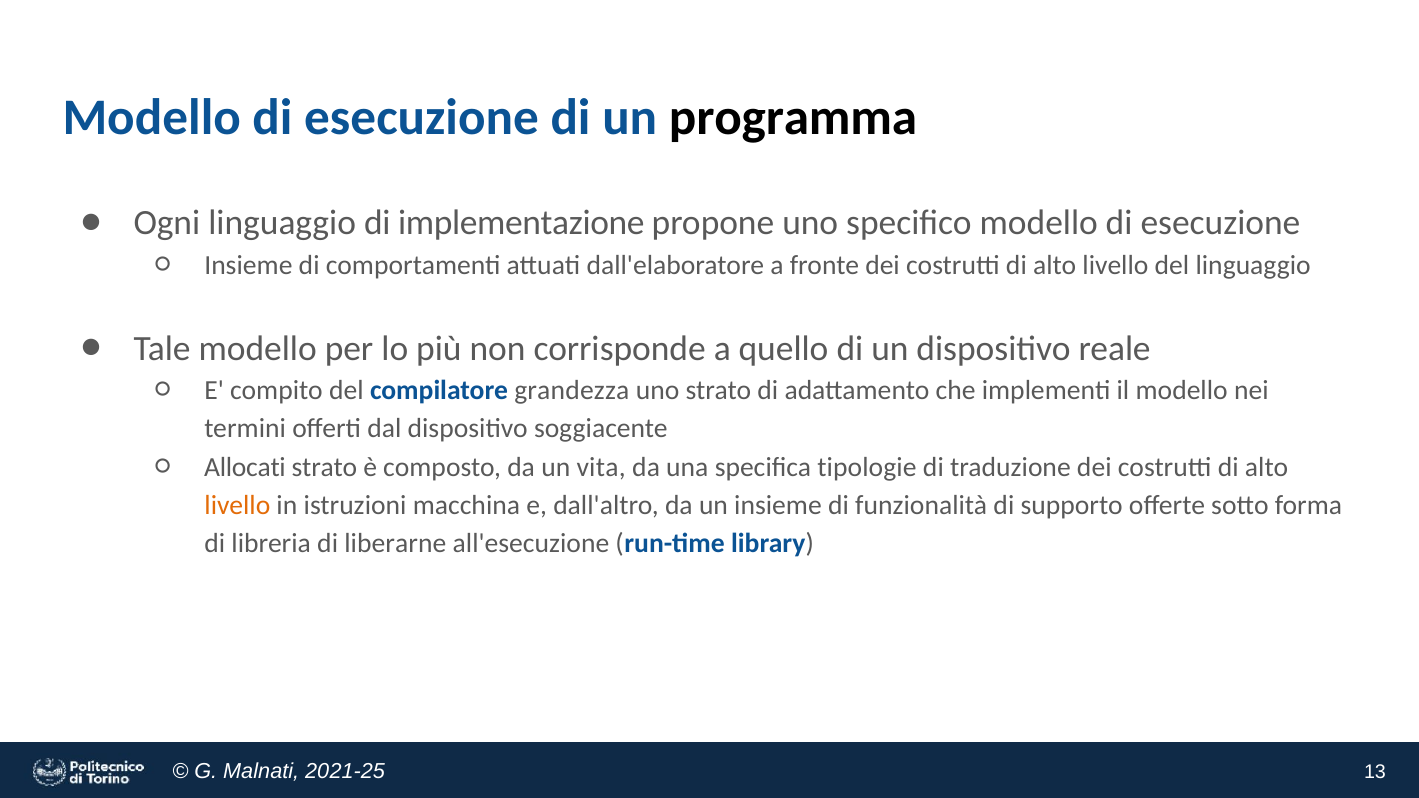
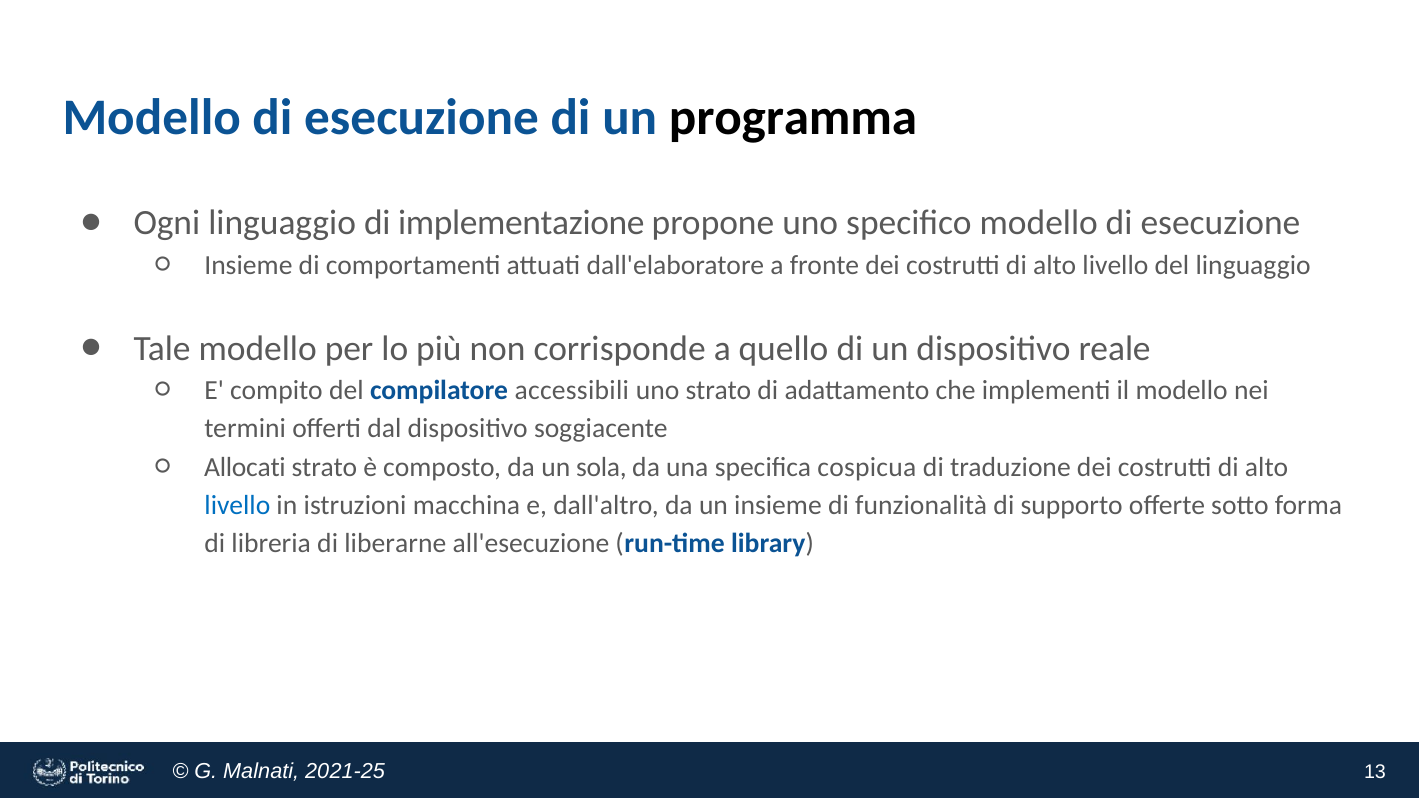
grandezza: grandezza -> accessibili (572, 391)
vita: vita -> sola (601, 467)
tipologie: tipologie -> cospicua (867, 467)
livello colour: orange -> blue (237, 505)
